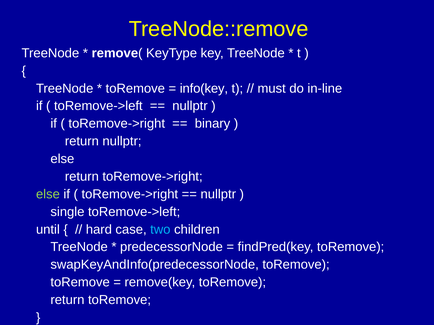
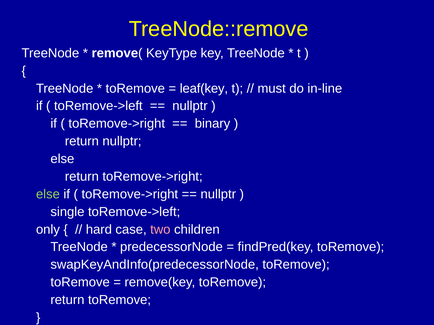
info(key: info(key -> leaf(key (204, 89)
until: until -> only (48, 230)
two colour: light blue -> pink (160, 230)
